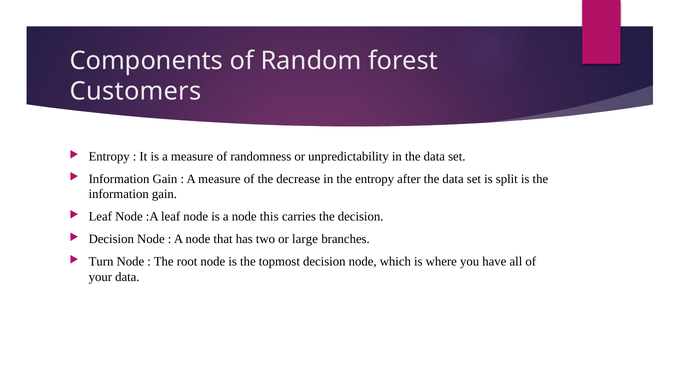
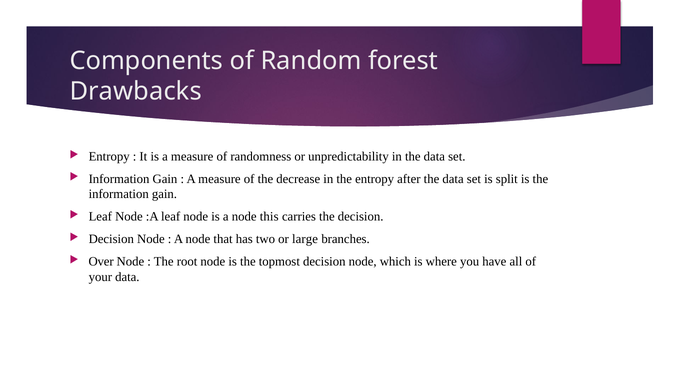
Customers: Customers -> Drawbacks (136, 91)
Turn: Turn -> Over (101, 261)
